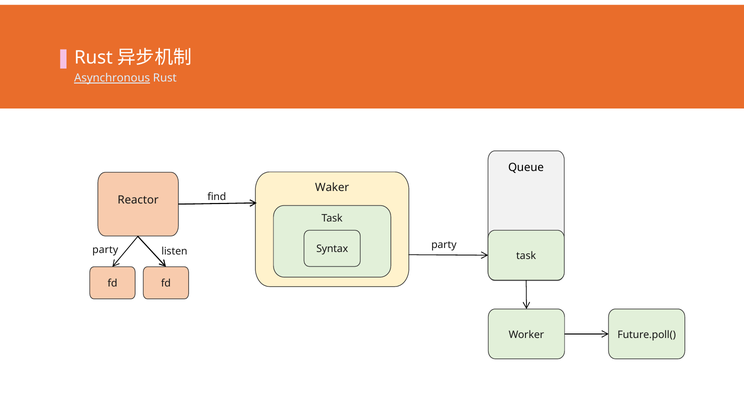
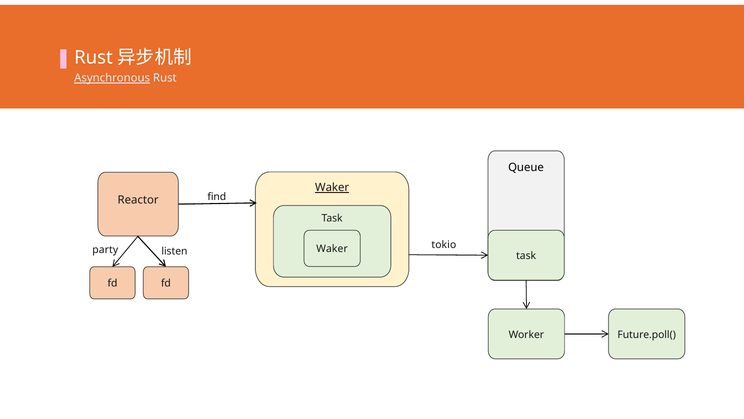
Waker underline: none -> present (332, 187)
party: party -> tokio (444, 245)
Syntax: Syntax -> Waker (332, 249)
